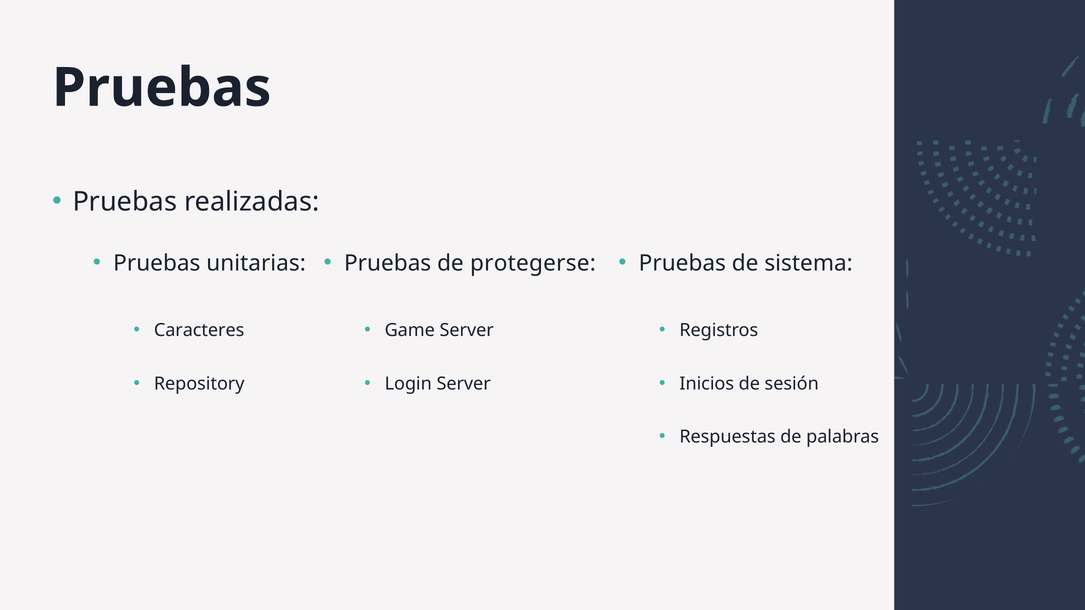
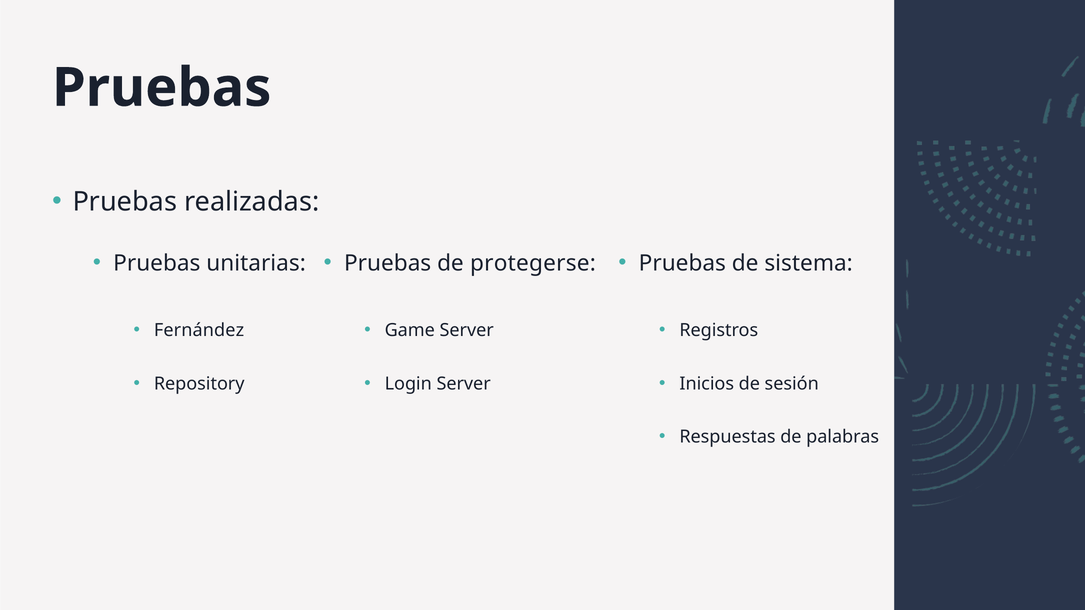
Caracteres: Caracteres -> Fernández (199, 331)
